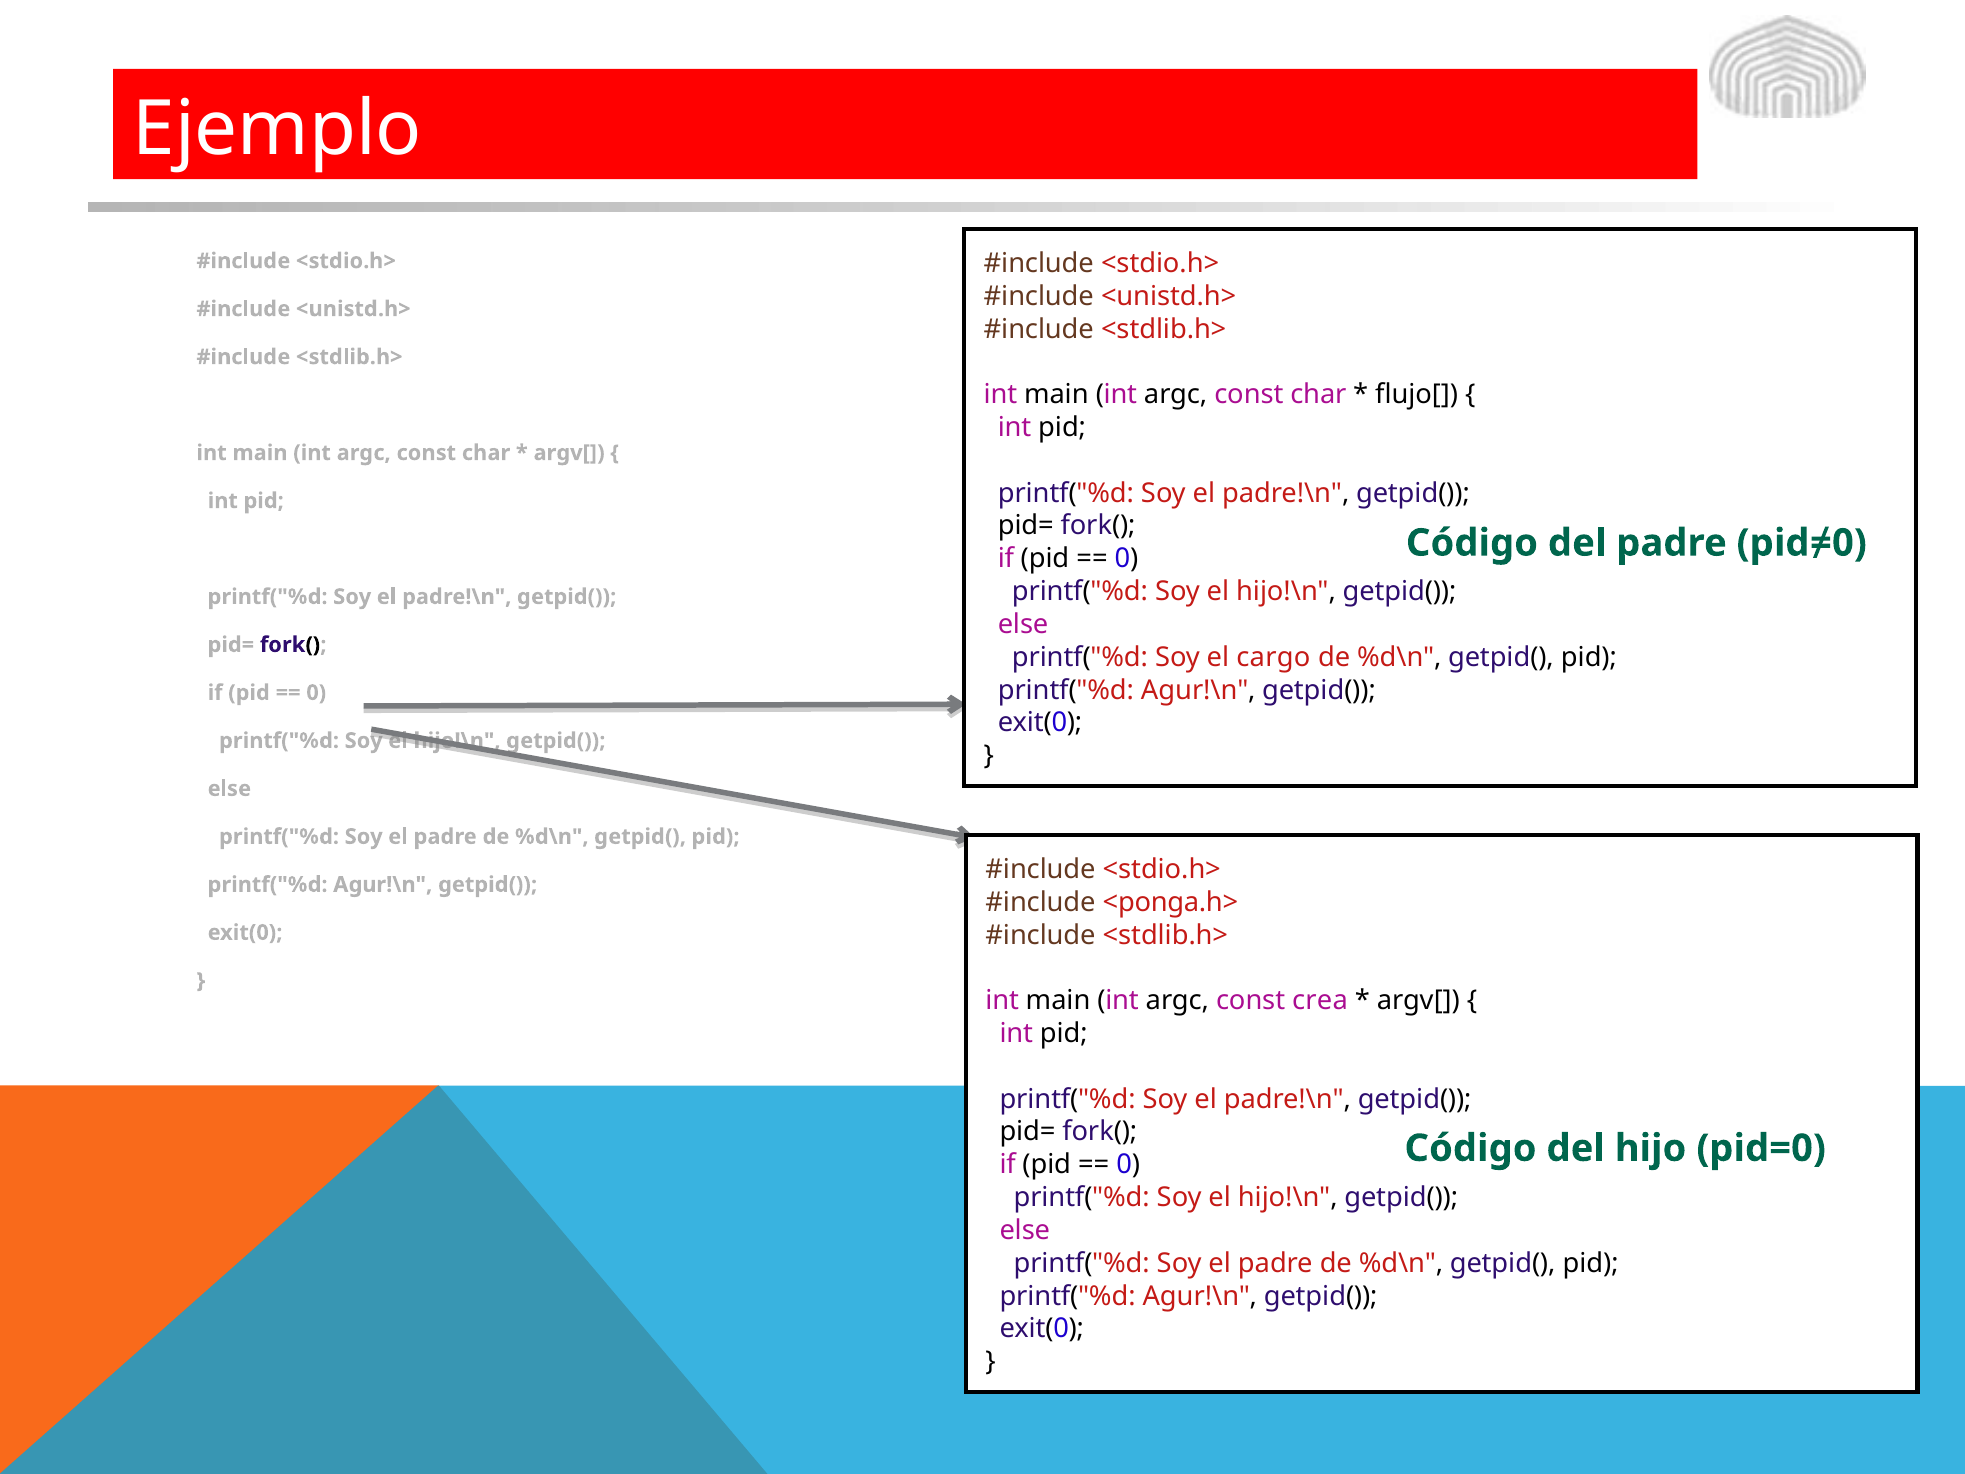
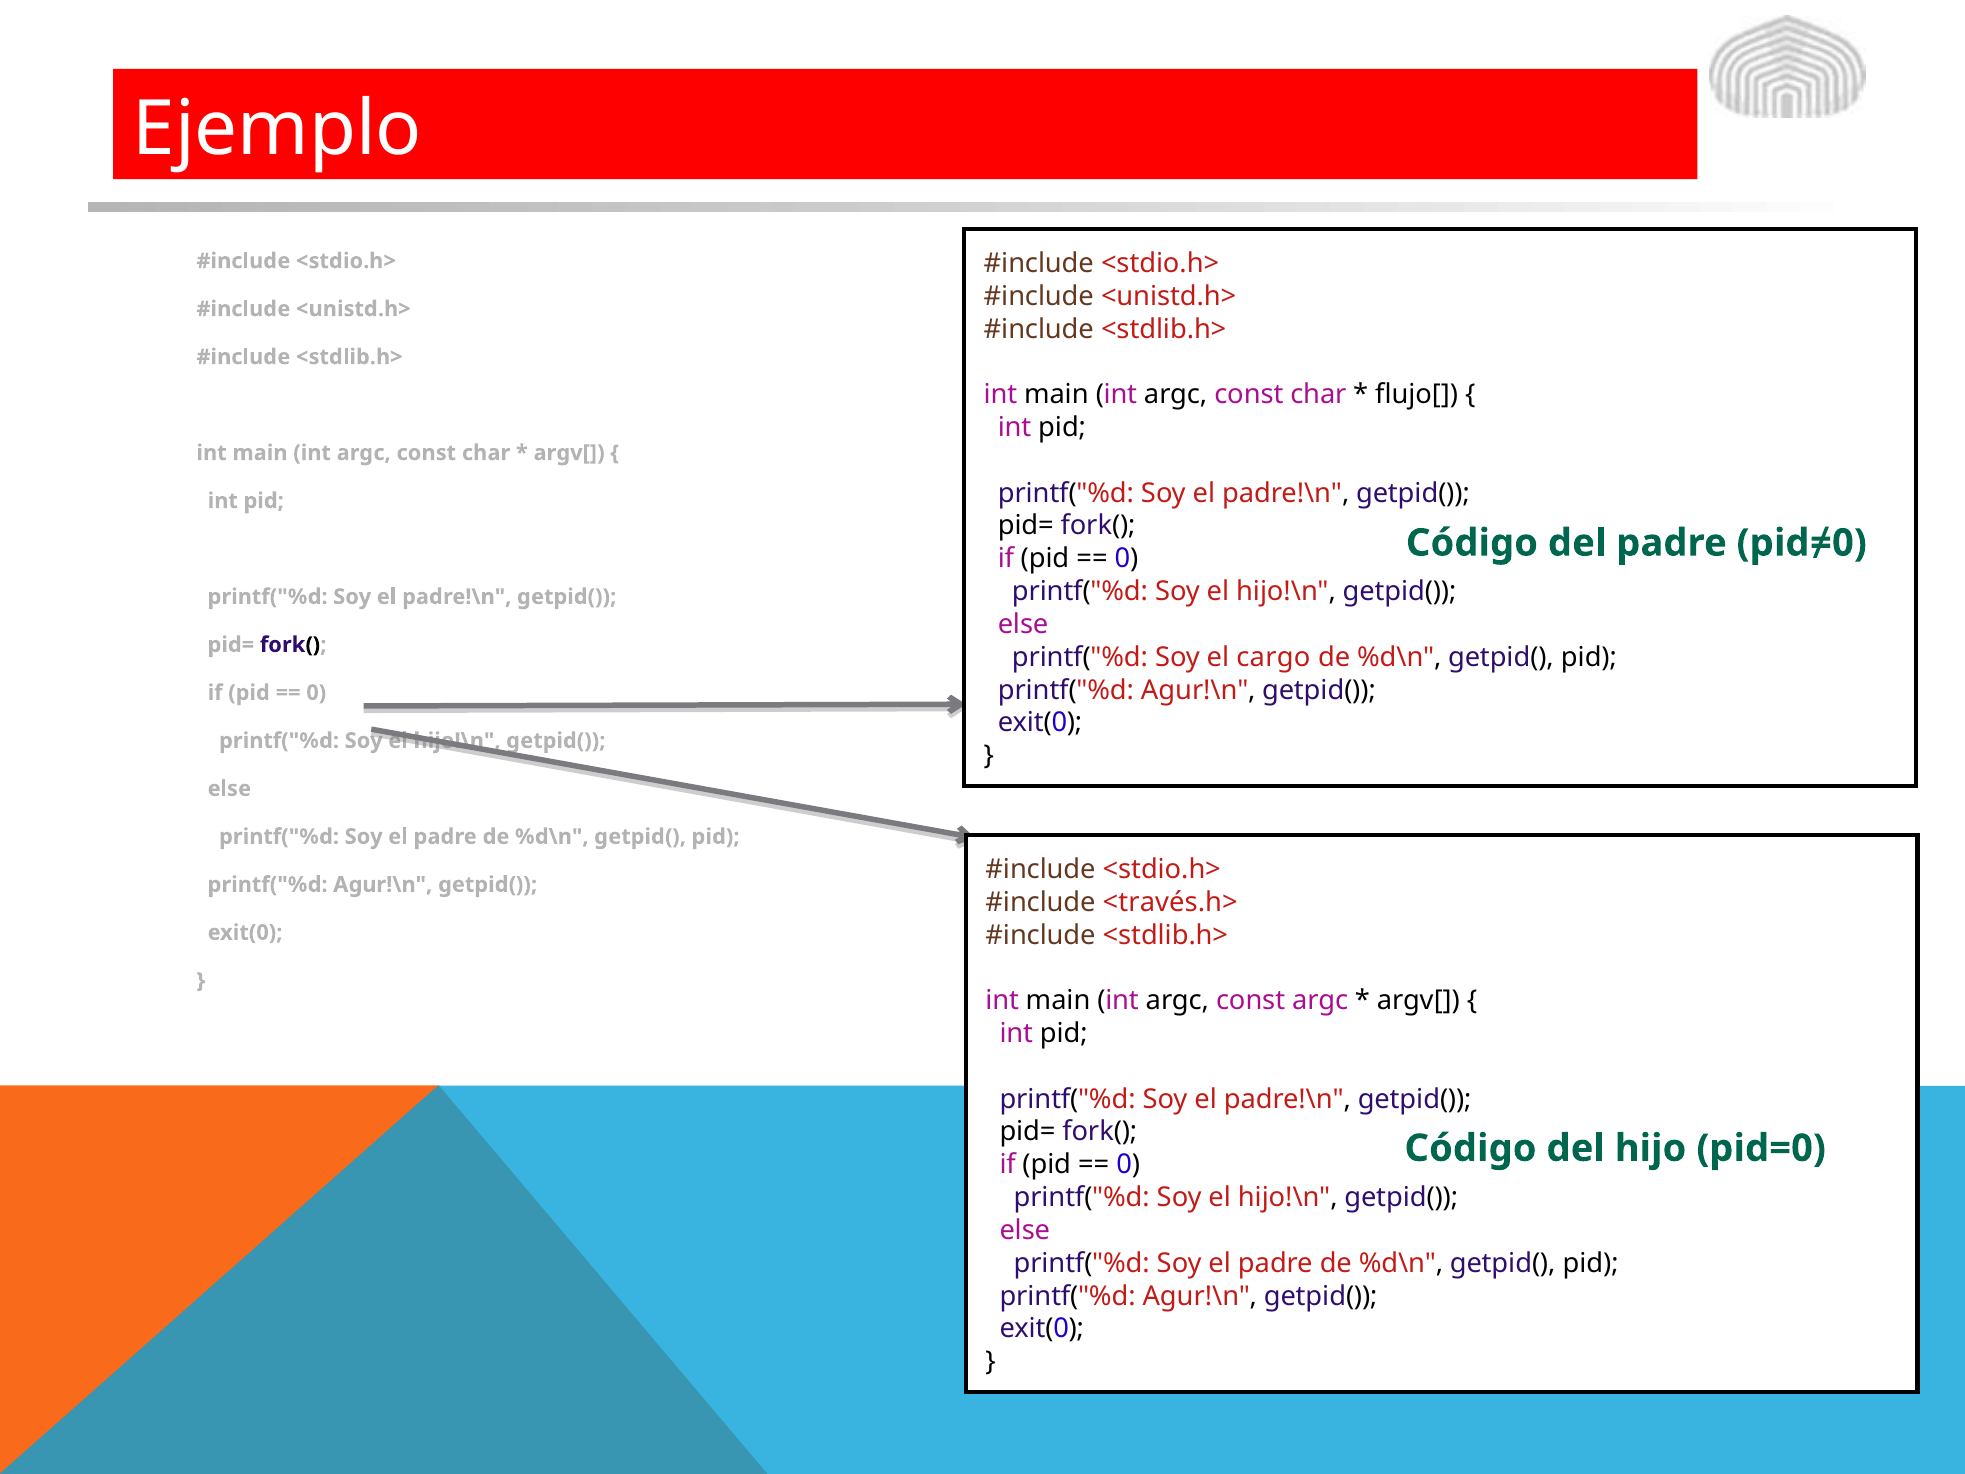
<ponga.h>: <ponga.h> -> <través.h> (1170, 902)
const crea: crea -> argc (1320, 1001)
